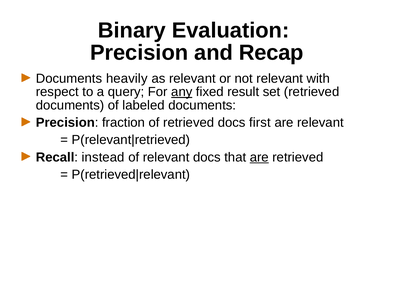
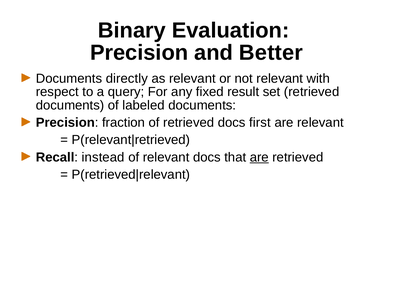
Recap: Recap -> Better (271, 53)
heavily: heavily -> directly (127, 78)
any underline: present -> none (182, 92)
